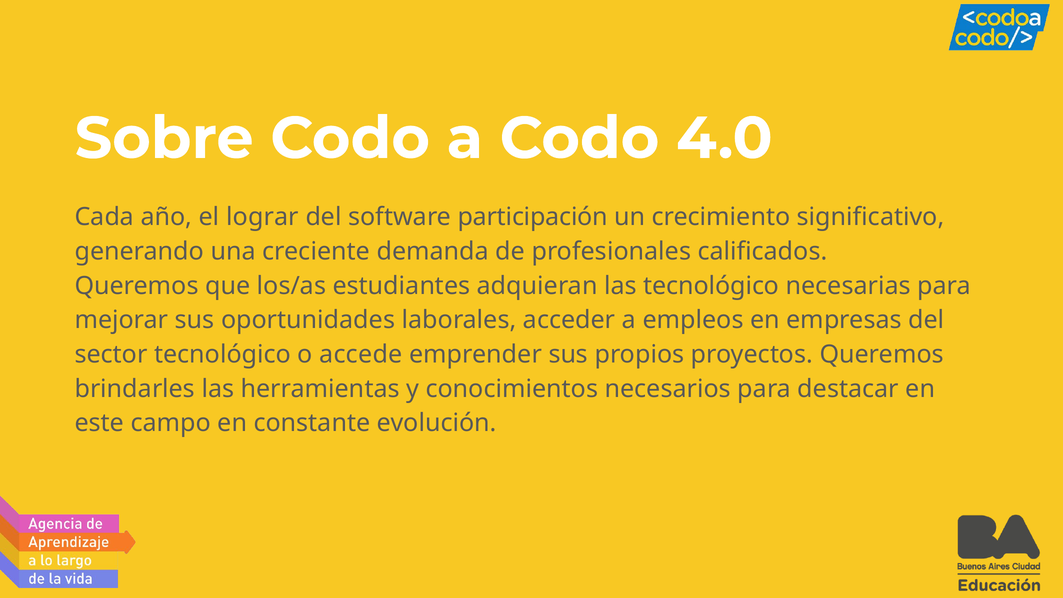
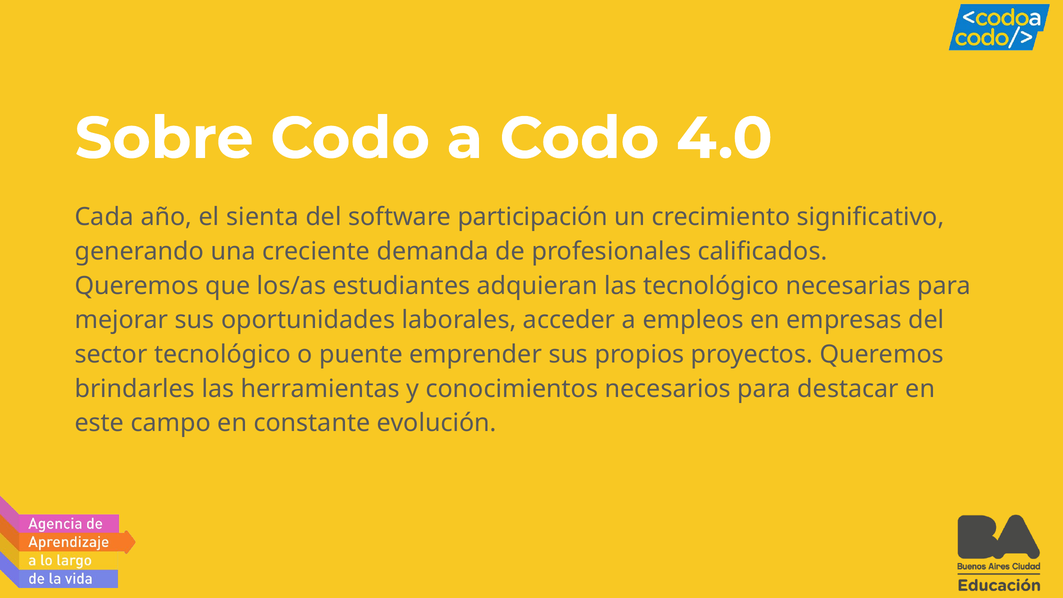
lograr: lograr -> sienta (262, 217)
accede: accede -> puente (361, 354)
